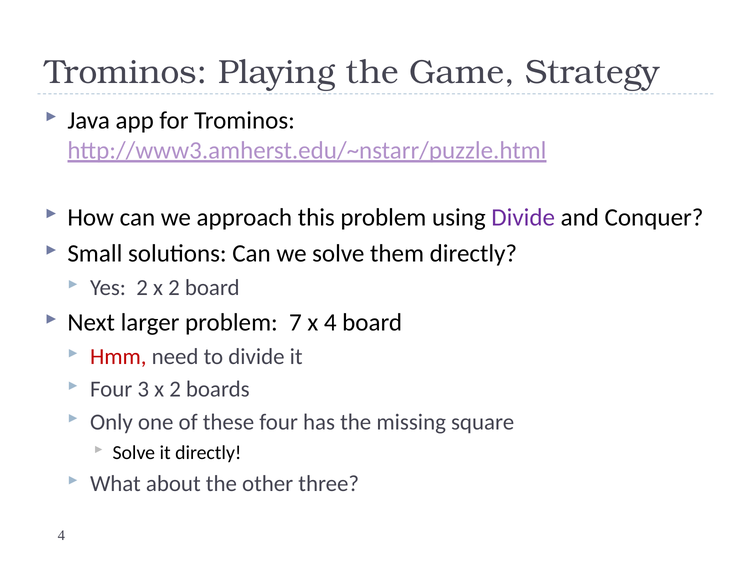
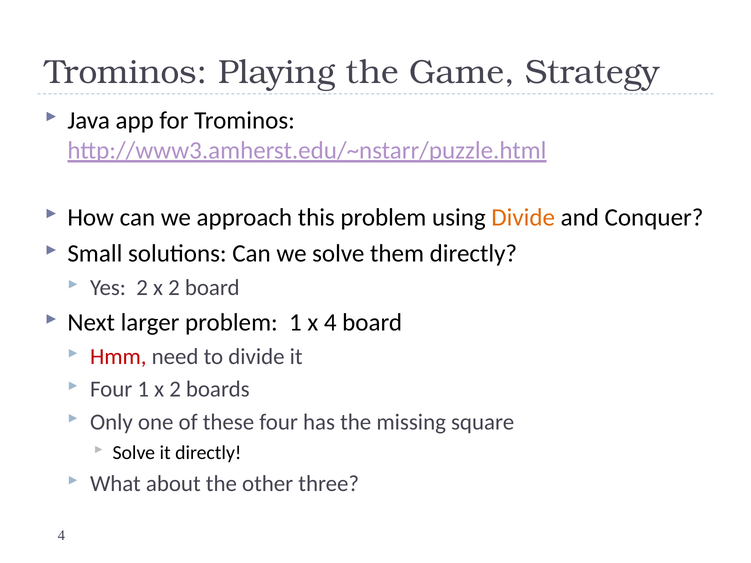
Divide colour: purple -> orange (523, 218)
problem 7: 7 -> 1 (295, 323)
Four 3: 3 -> 1 (143, 389)
